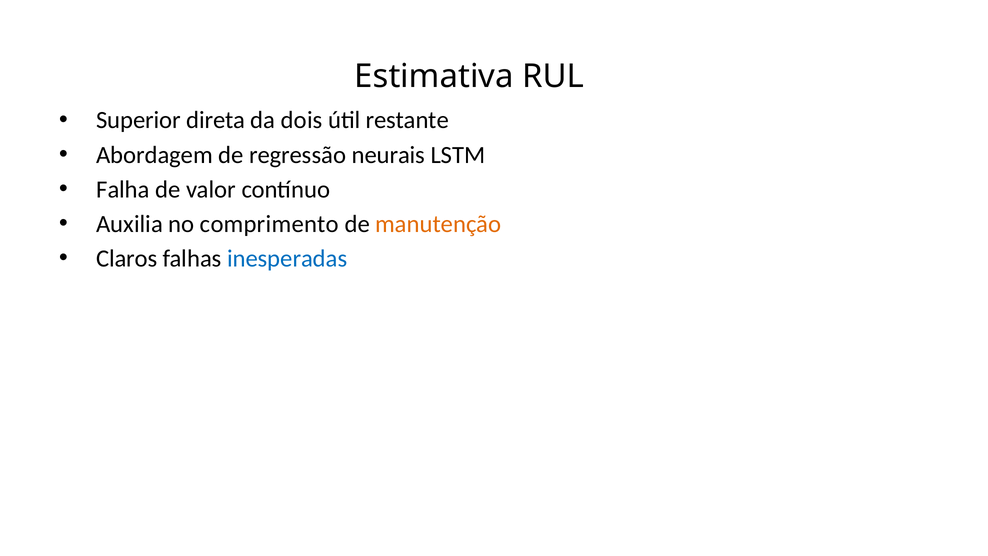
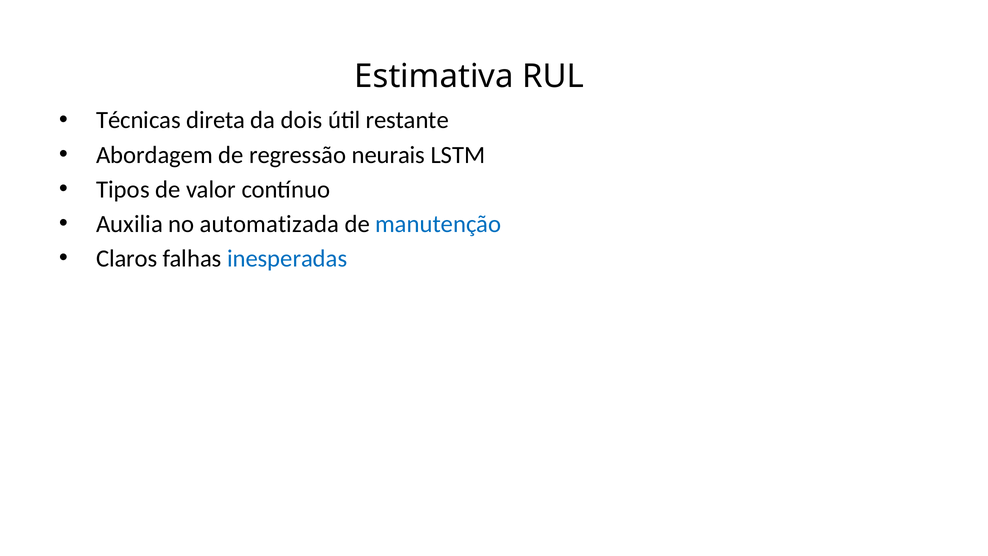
Superior: Superior -> Técnicas (138, 120)
Falha: Falha -> Tipos (123, 189)
comprimento: comprimento -> automatizada (269, 224)
manutenção colour: orange -> blue (438, 224)
